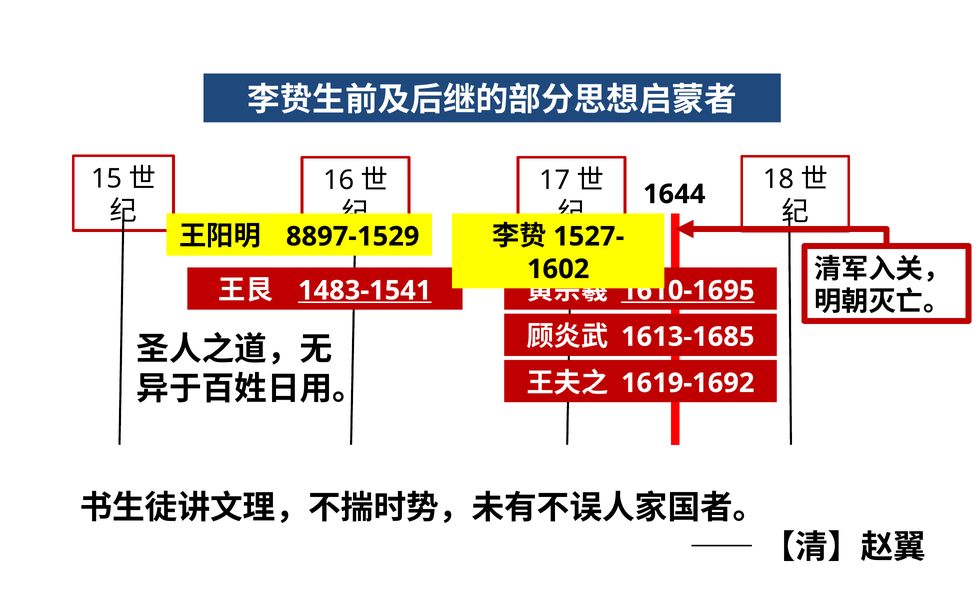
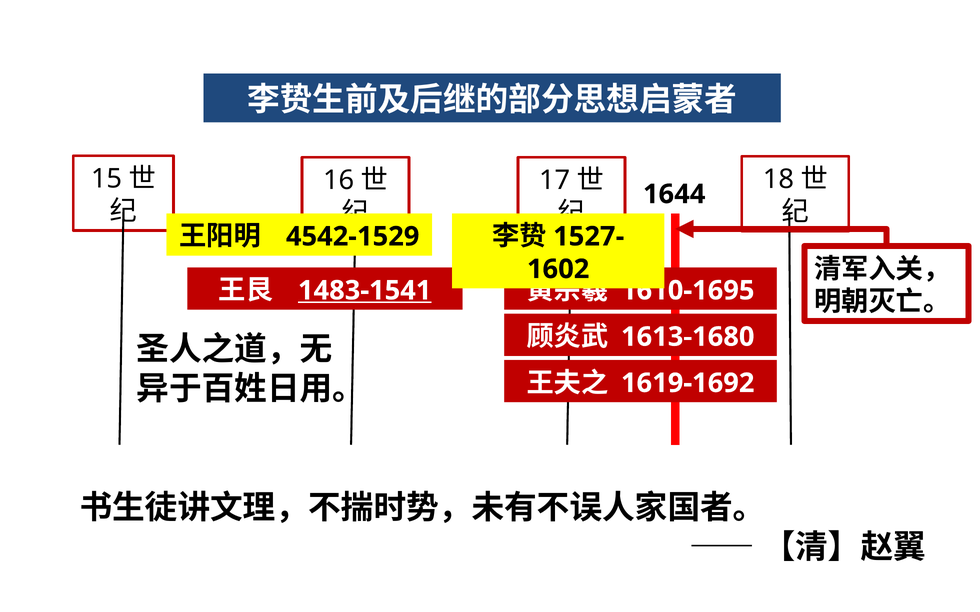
8897-1529: 8897-1529 -> 4542-1529 (353, 237)
1610-1695 underline: present -> none (688, 291)
1613-1685: 1613-1685 -> 1613-1680 (688, 337)
